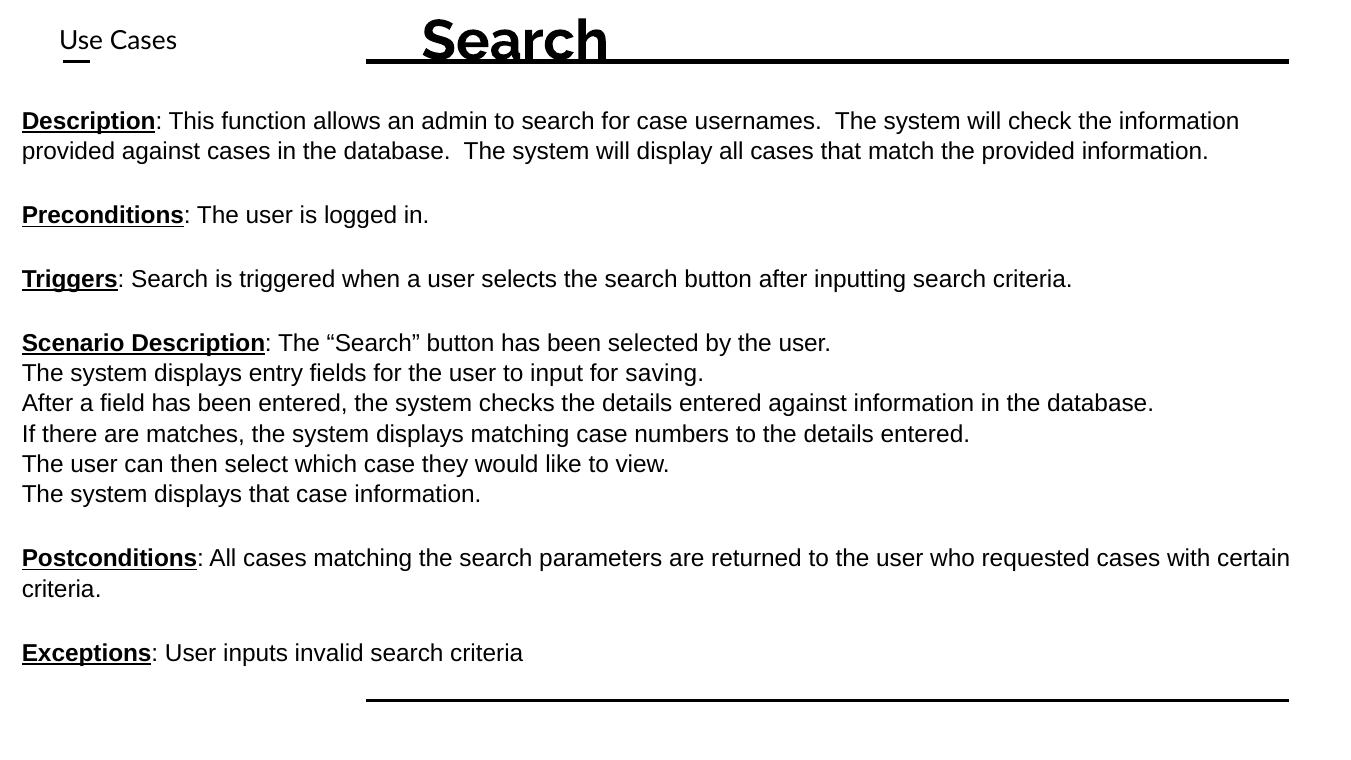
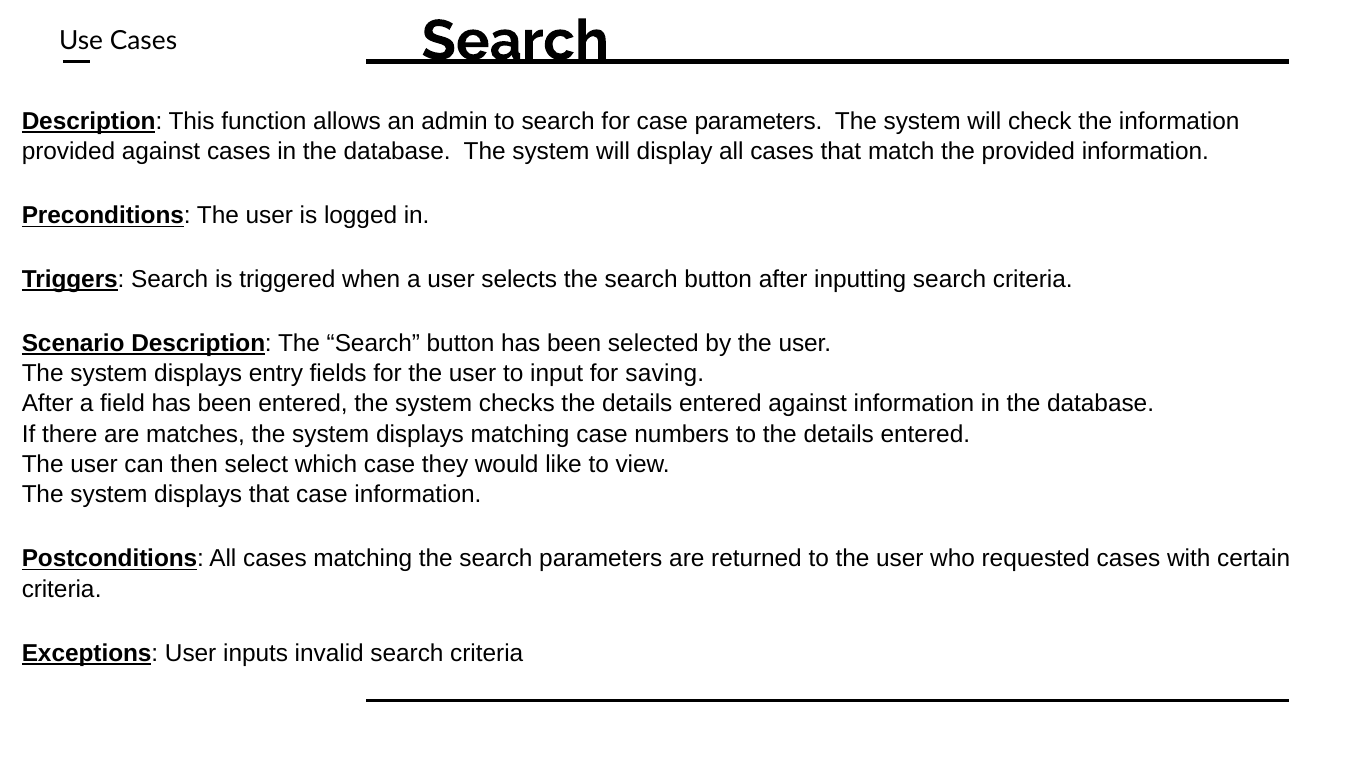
case usernames: usernames -> parameters (758, 121)
